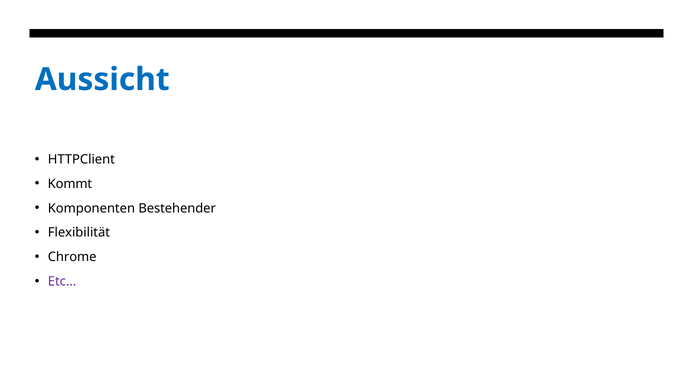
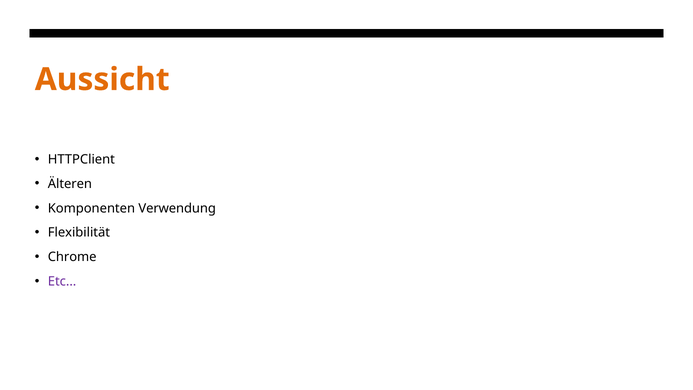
Aussicht colour: blue -> orange (102, 79)
Kommt: Kommt -> Älteren (70, 184)
Bestehender: Bestehender -> Verwendung (177, 208)
